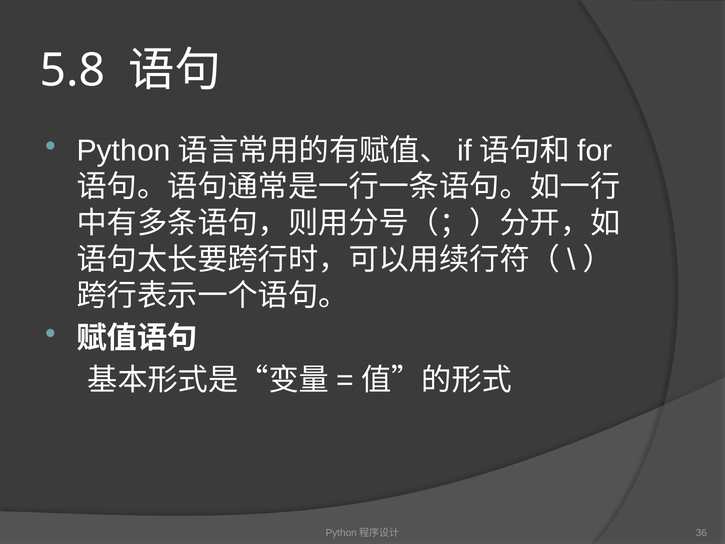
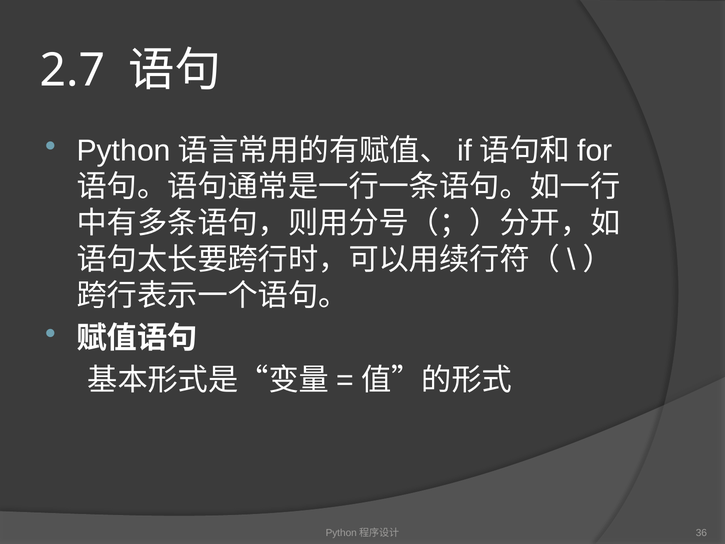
5.8: 5.8 -> 2.7 (73, 70)
